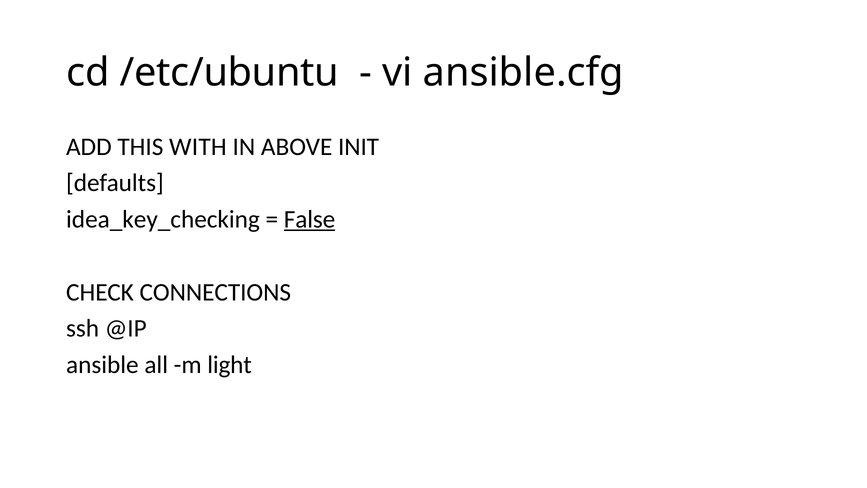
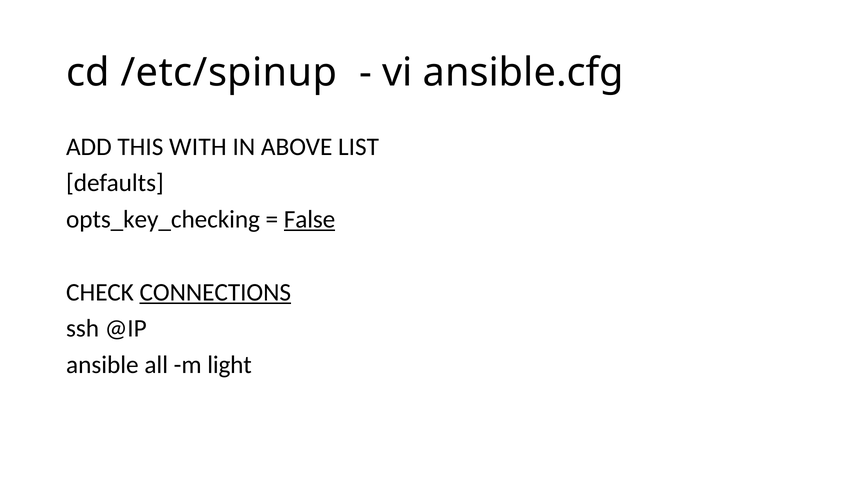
/etc/ubuntu: /etc/ubuntu -> /etc/spinup (229, 73)
INIT: INIT -> LIST (359, 147)
idea_key_checking: idea_key_checking -> opts_key_checking (163, 219)
CONNECTIONS underline: none -> present (215, 292)
